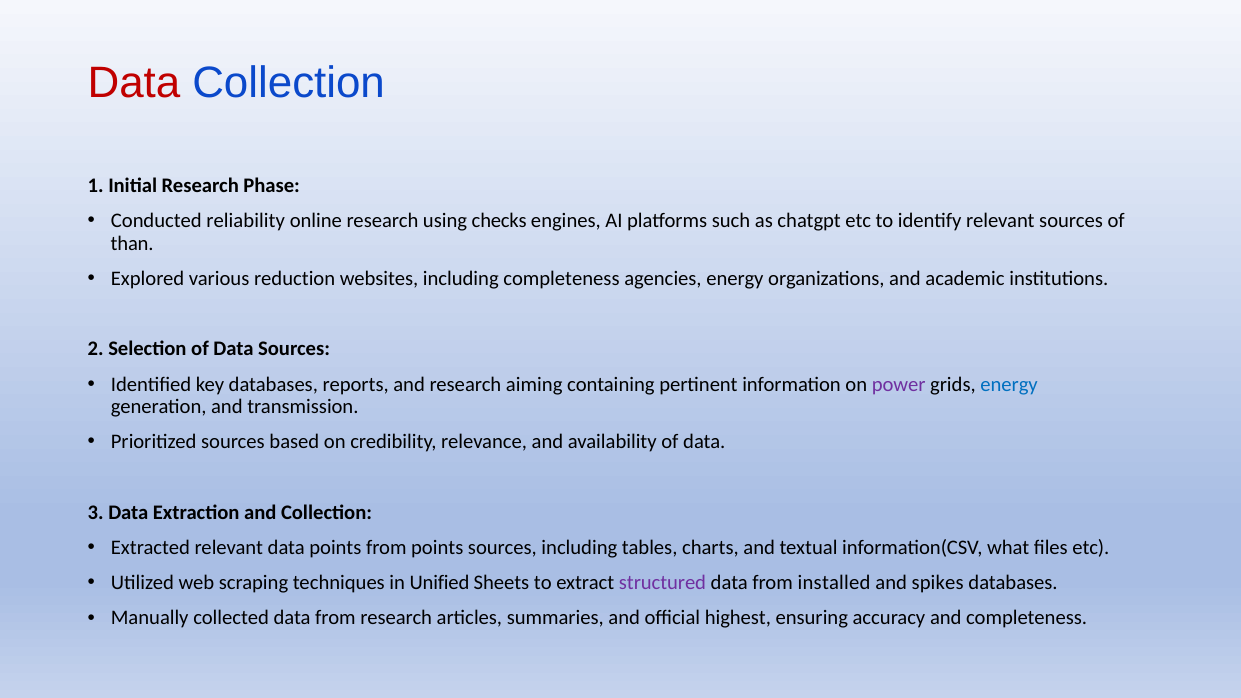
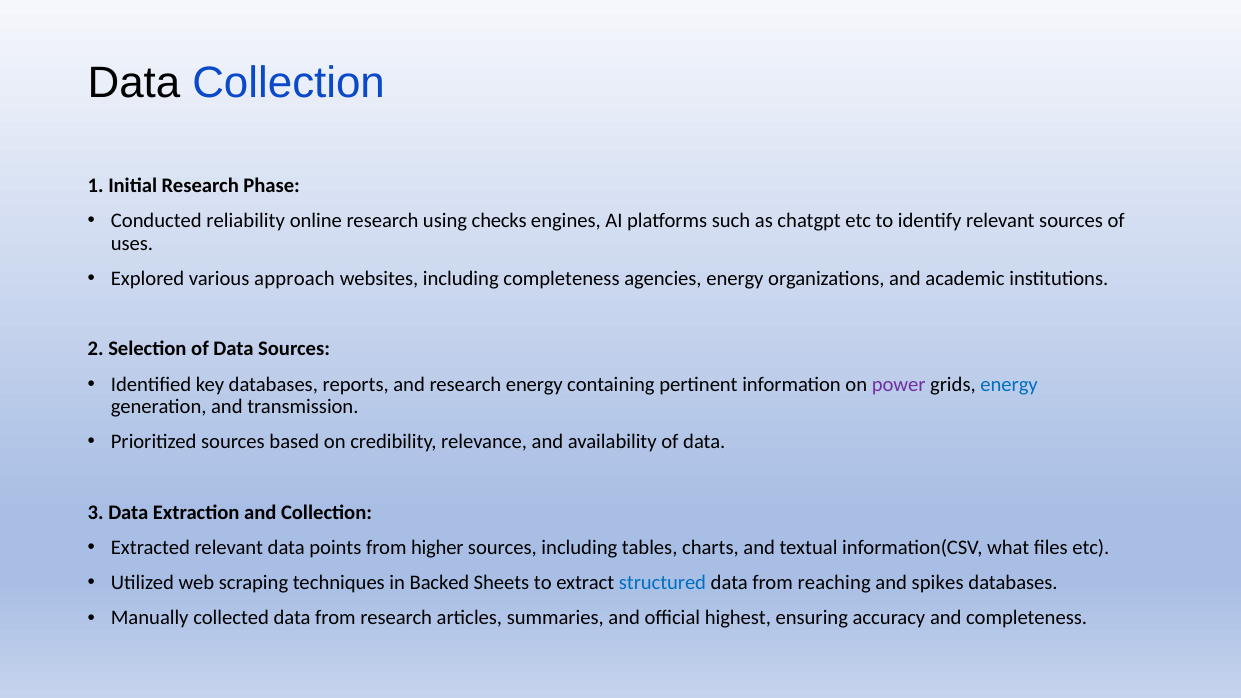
Data colour: red -> black (134, 83)
than: than -> uses (132, 243)
reduction: reduction -> approach (295, 279)
research aiming: aiming -> energy (534, 384)
from points: points -> higher (437, 548)
Unified: Unified -> Backed (439, 583)
structured colour: purple -> blue (663, 583)
installed: installed -> reaching (834, 583)
